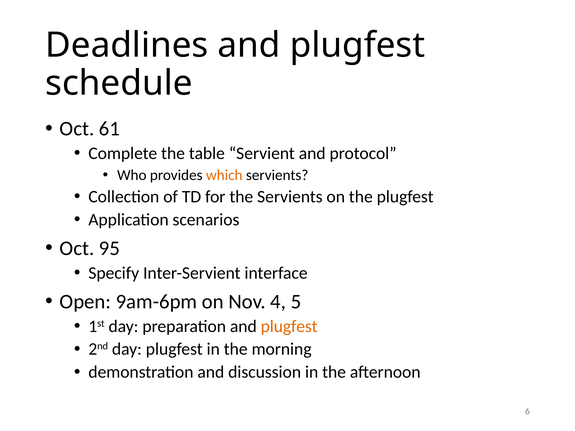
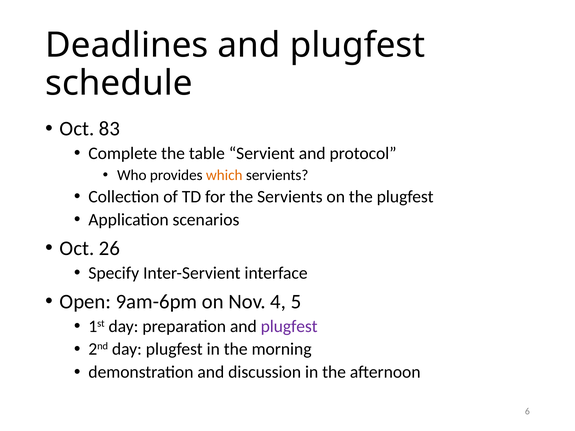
61: 61 -> 83 (109, 129)
95: 95 -> 26 (109, 248)
plugfest colour: orange -> purple (289, 326)
